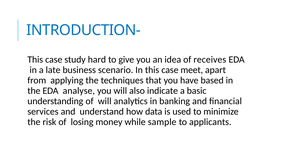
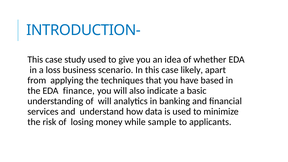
study hard: hard -> used (97, 60)
receives: receives -> whether (210, 60)
late: late -> loss (53, 70)
meet: meet -> likely (192, 70)
analyse: analyse -> finance (79, 91)
